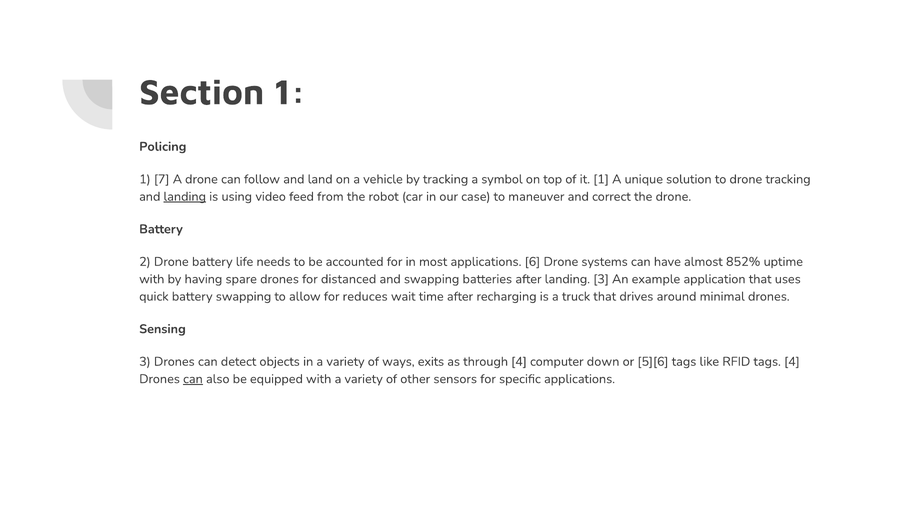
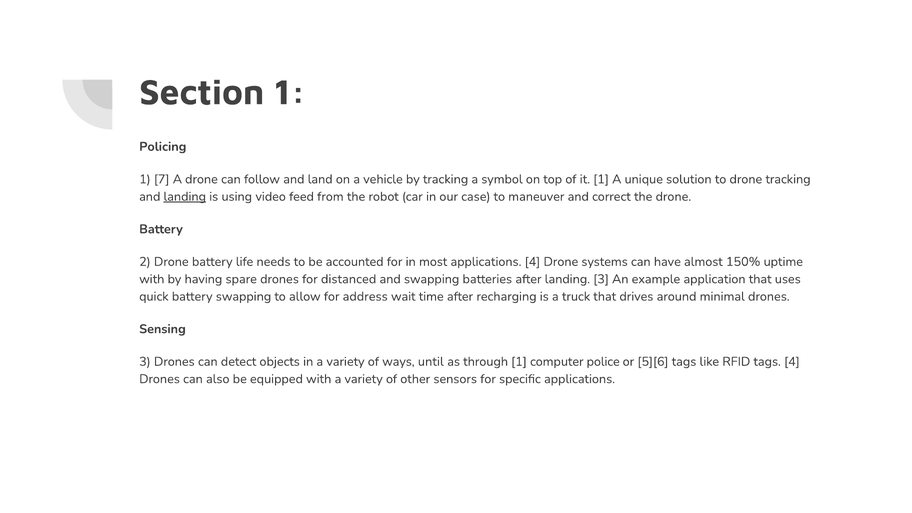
applications 6: 6 -> 4 (532, 262)
852%: 852% -> 150% (743, 262)
reduces: reduces -> address (365, 296)
exits: exits -> until (431, 362)
through 4: 4 -> 1 (519, 362)
down: down -> police (603, 362)
can underline: present -> none (193, 379)
